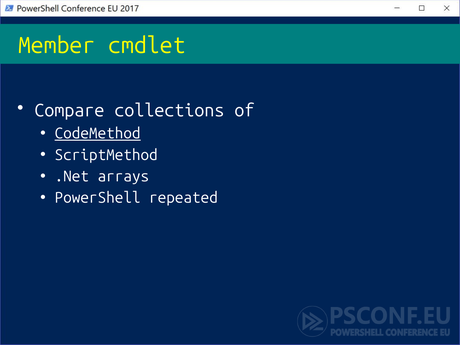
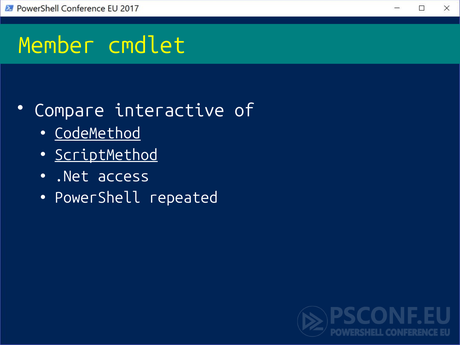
collections: collections -> interactive (169, 111)
ScriptMethod underline: none -> present (106, 155)
arrays: arrays -> access (123, 176)
